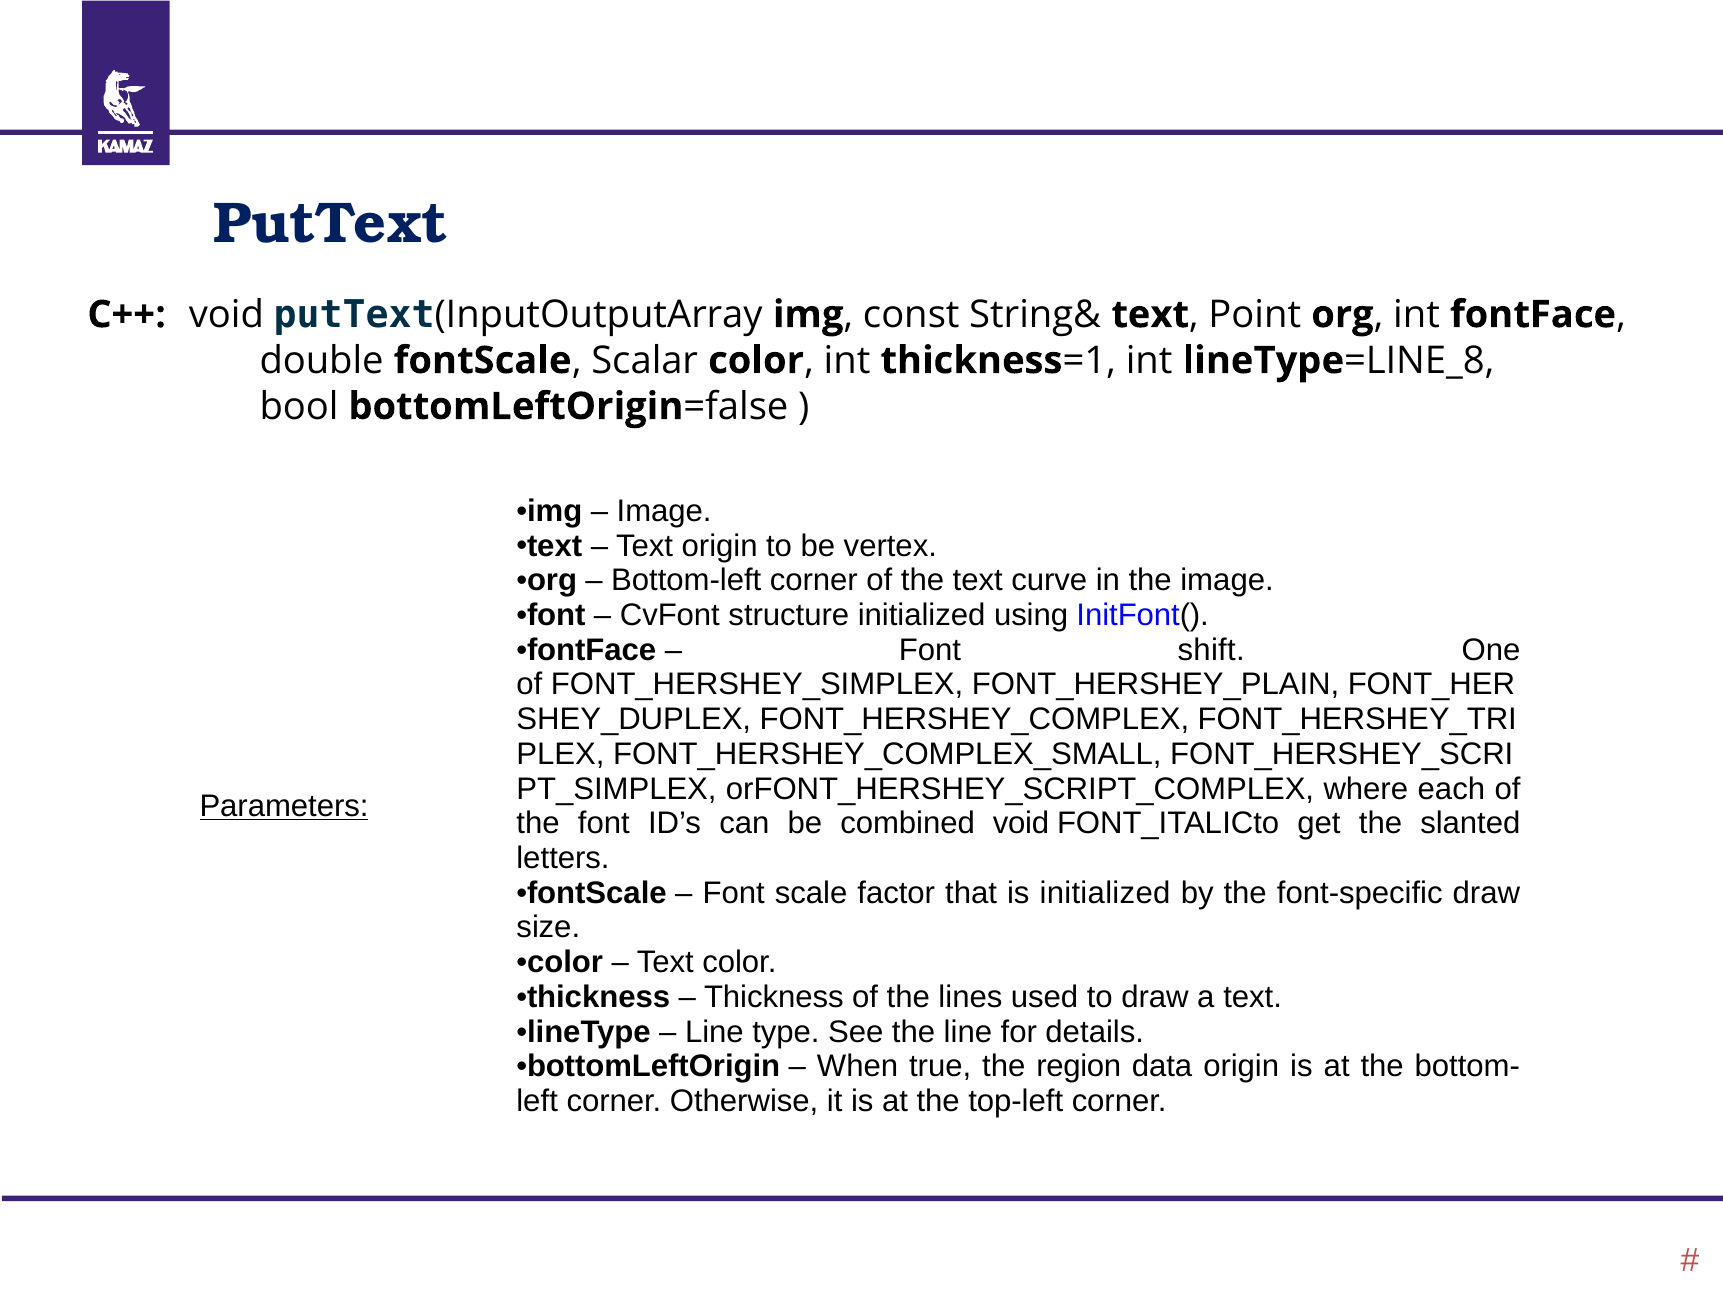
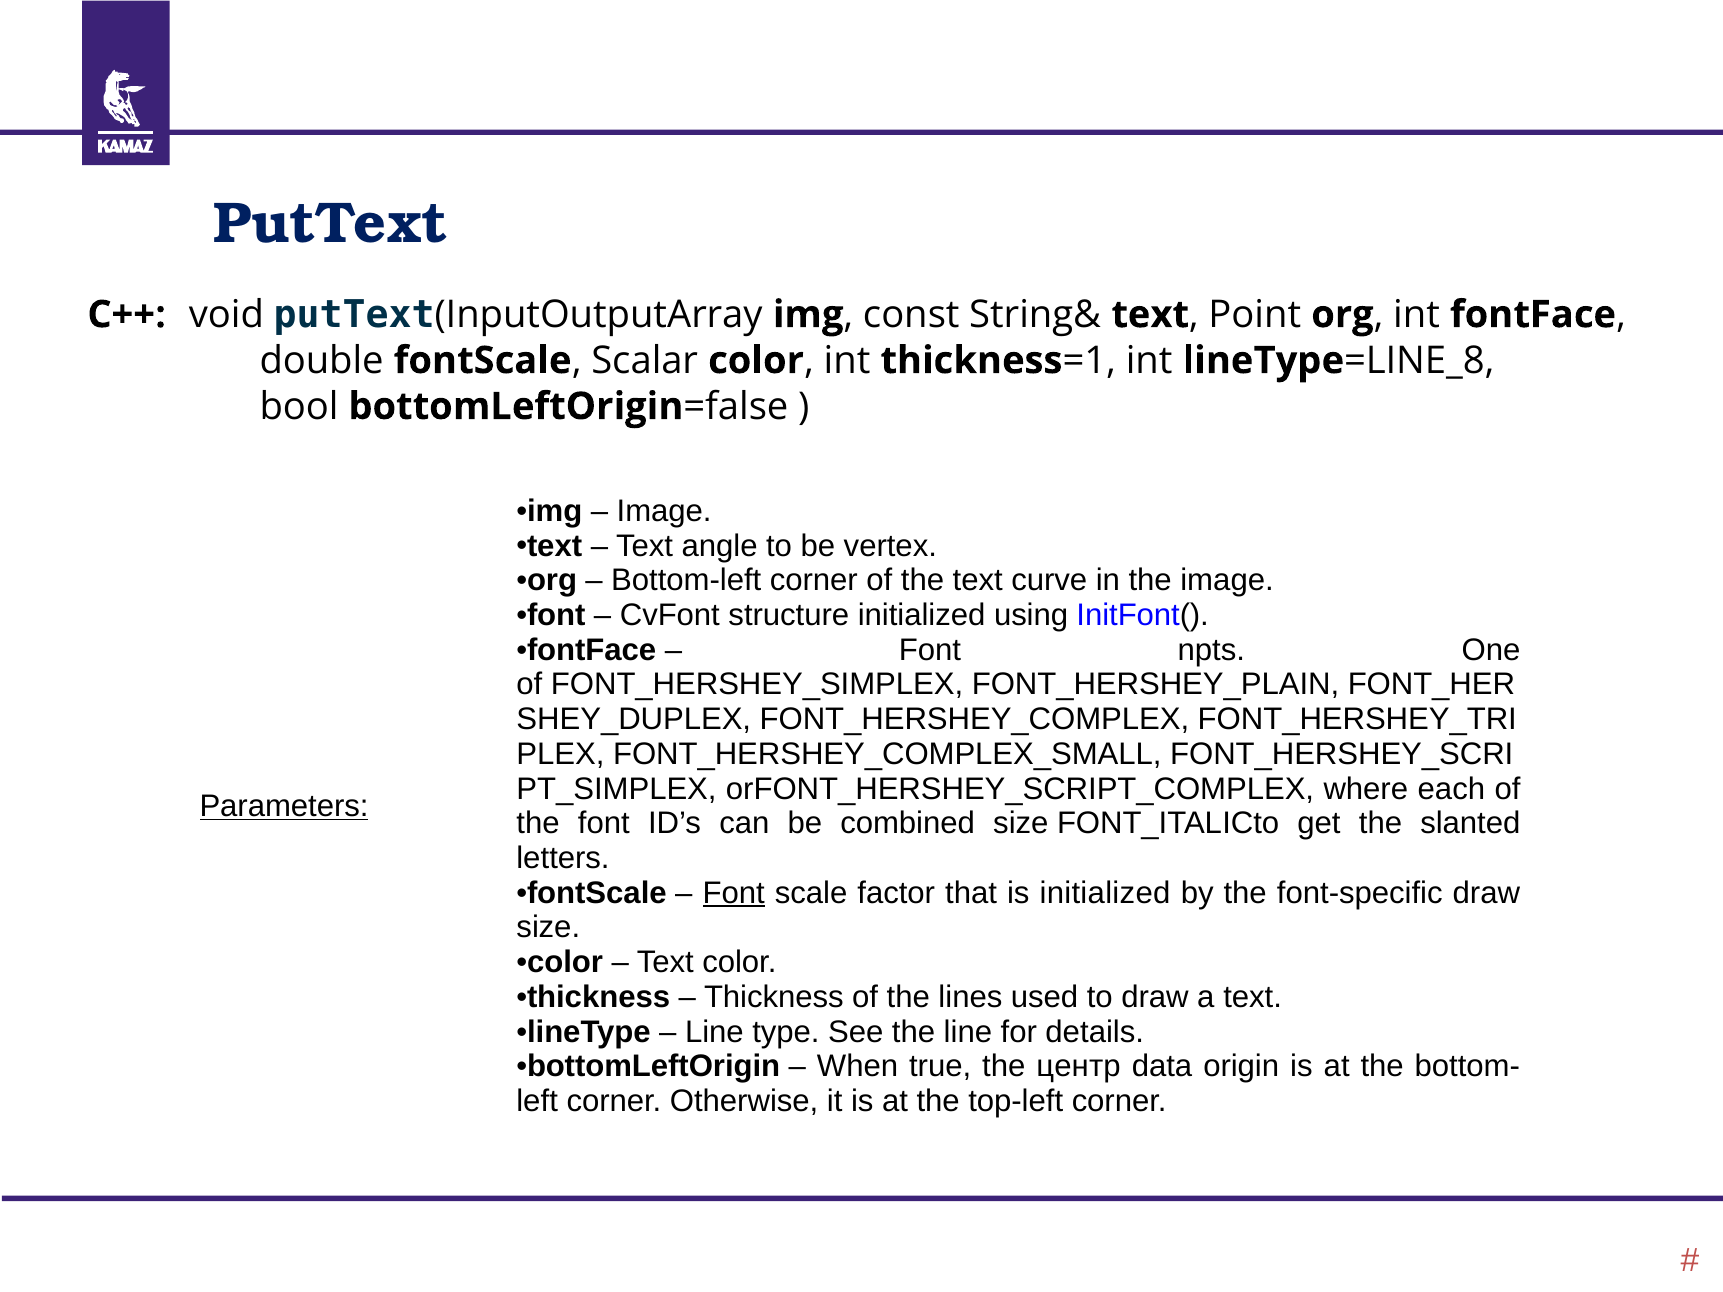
Text origin: origin -> angle (720, 546)
shift: shift -> npts (1211, 650)
combined void: void -> size (1021, 824)
Font underline: none -> present (734, 893)
region: region -> центр (1079, 1067)
